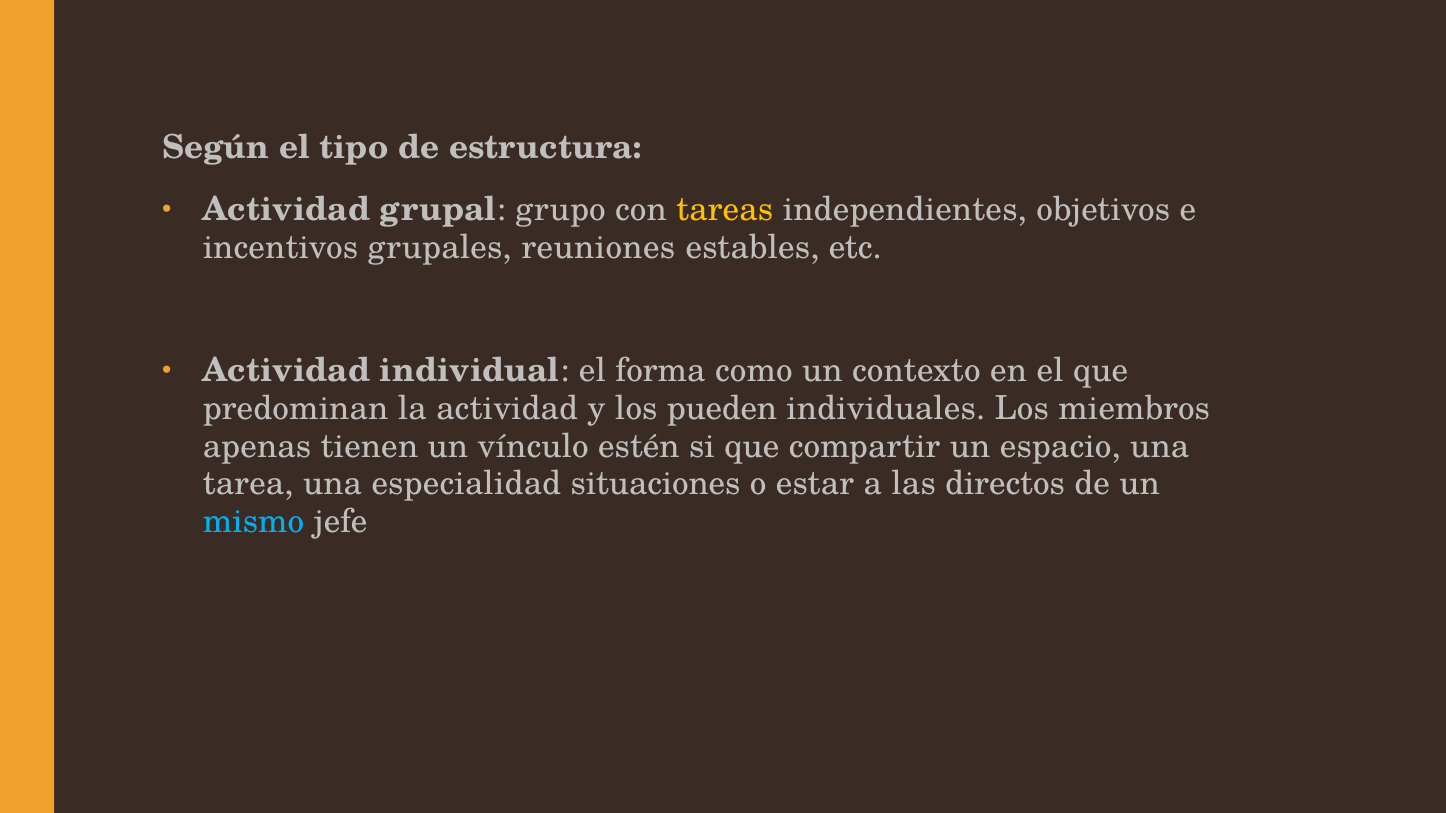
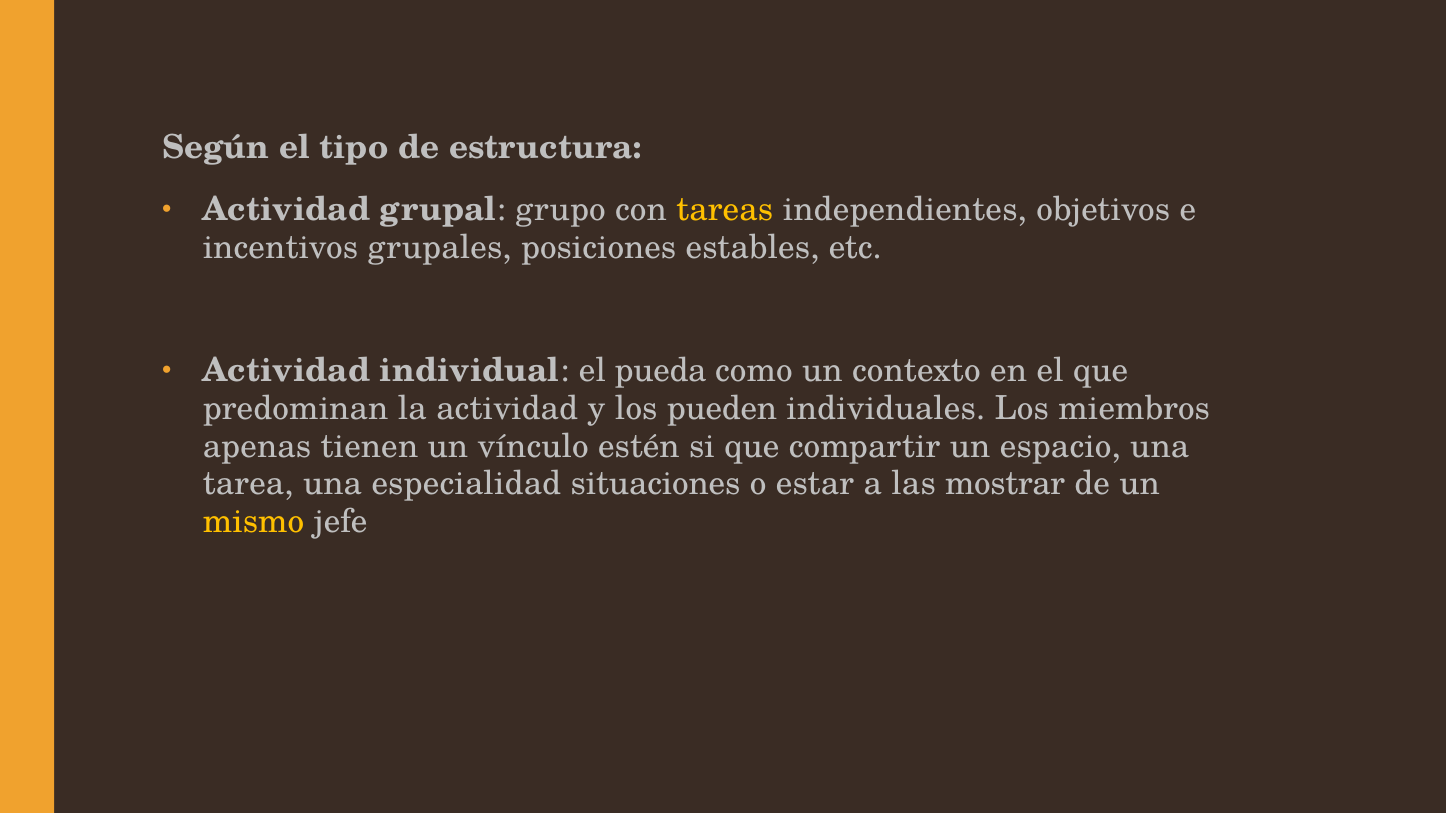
reuniones: reuniones -> posiciones (599, 247)
forma: forma -> pueda (661, 371)
directos: directos -> mostrar (1005, 484)
mismo colour: light blue -> yellow (254, 522)
